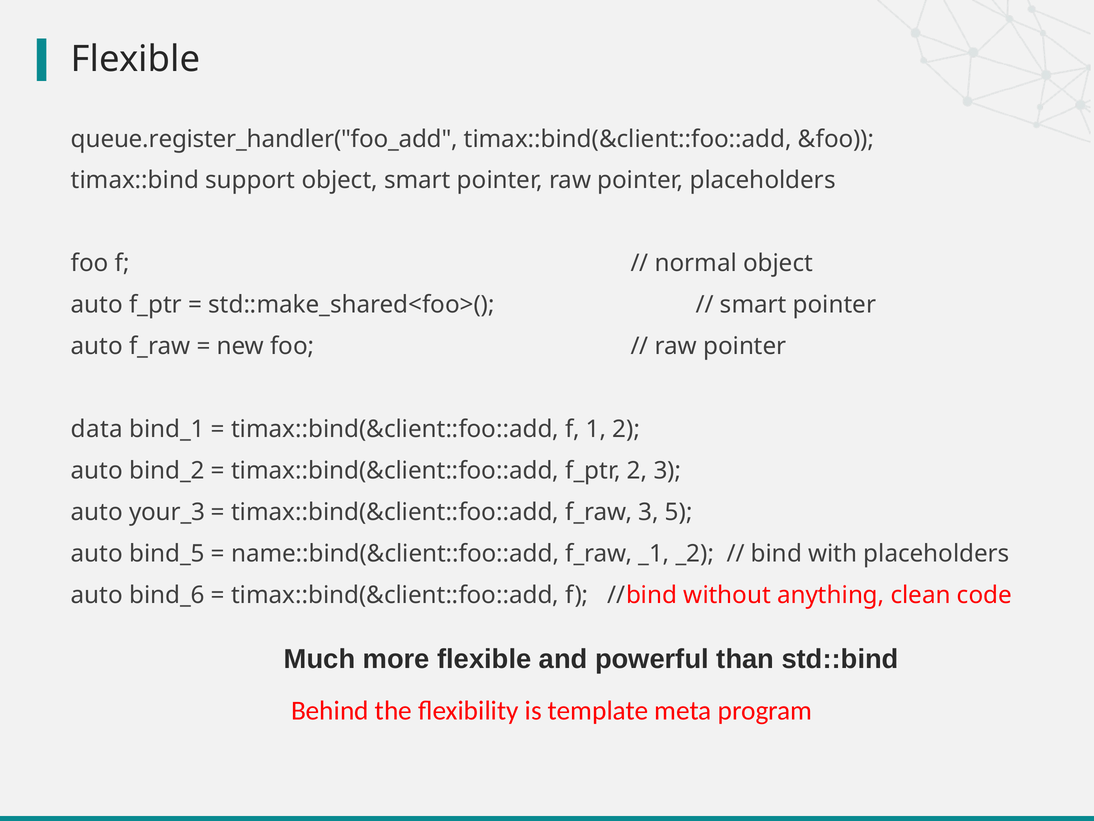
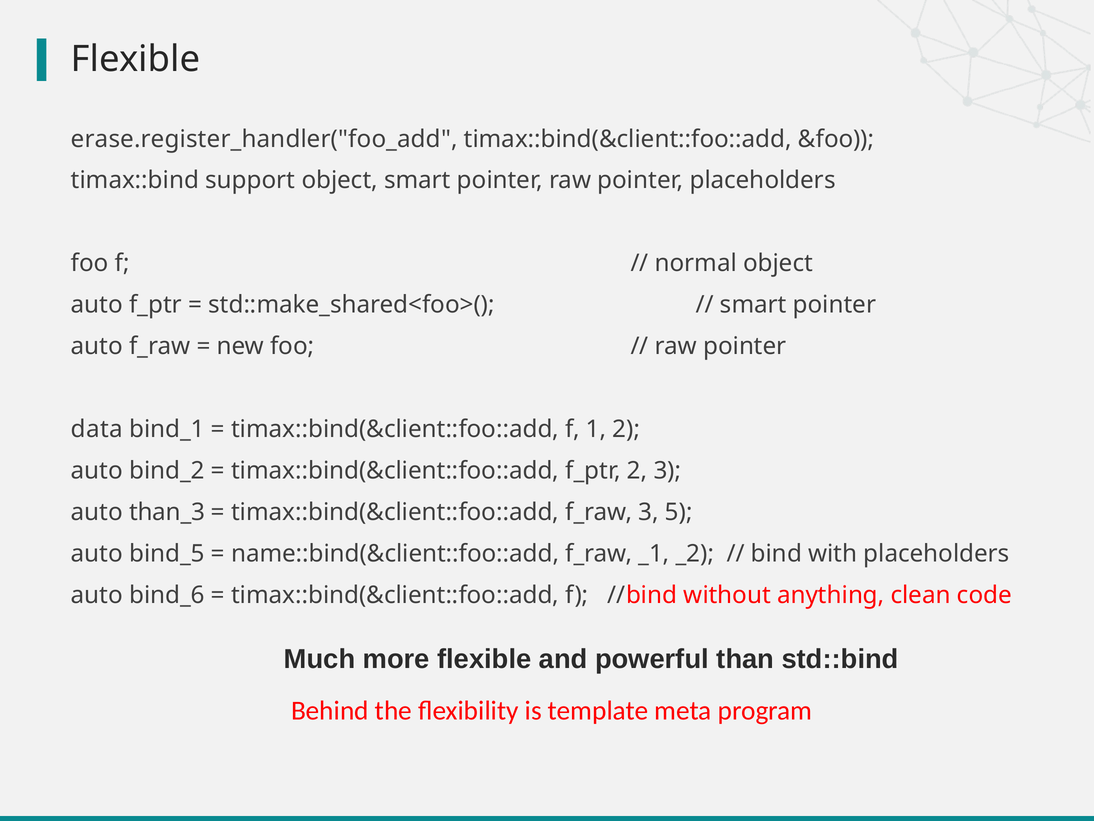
queue.register_handler("foo_add: queue.register_handler("foo_add -> erase.register_handler("foo_add (264, 139)
your_3: your_3 -> than_3 (167, 512)
